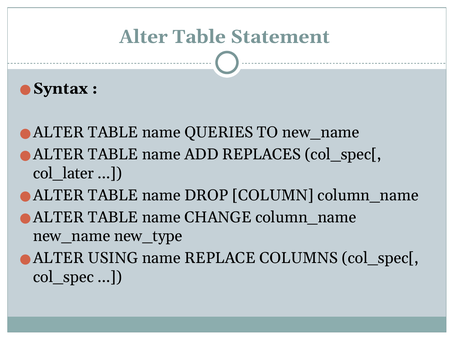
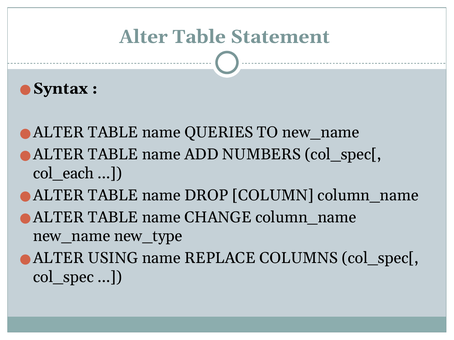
REPLACES: REPLACES -> NUMBERS (262, 155)
col_later: col_later -> col_each (64, 174)
